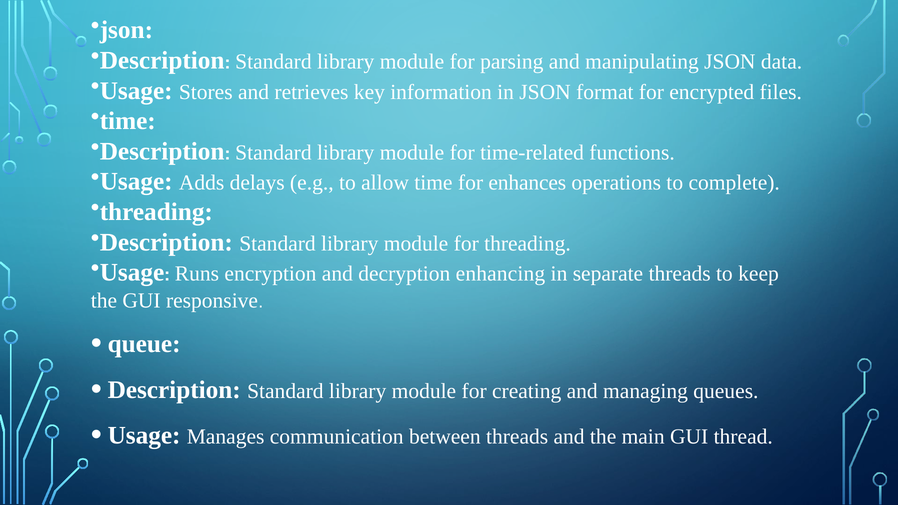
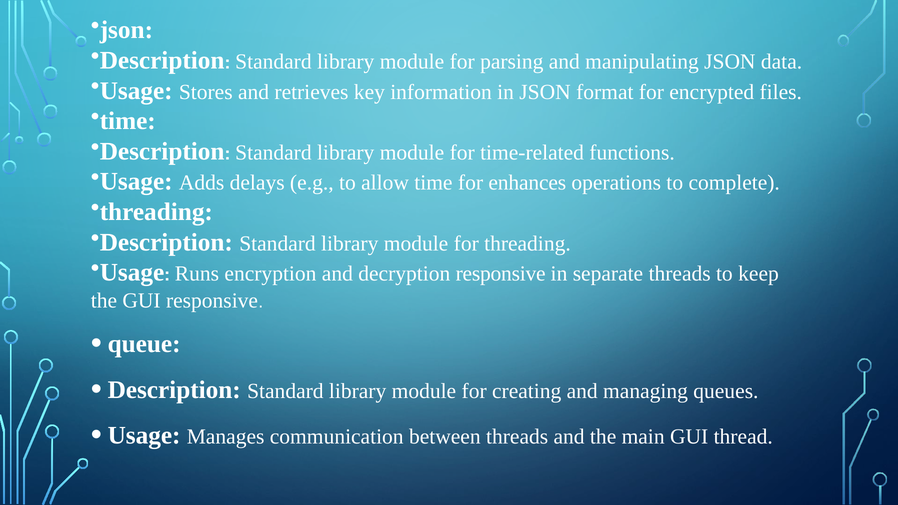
decryption enhancing: enhancing -> responsive (501, 274)
